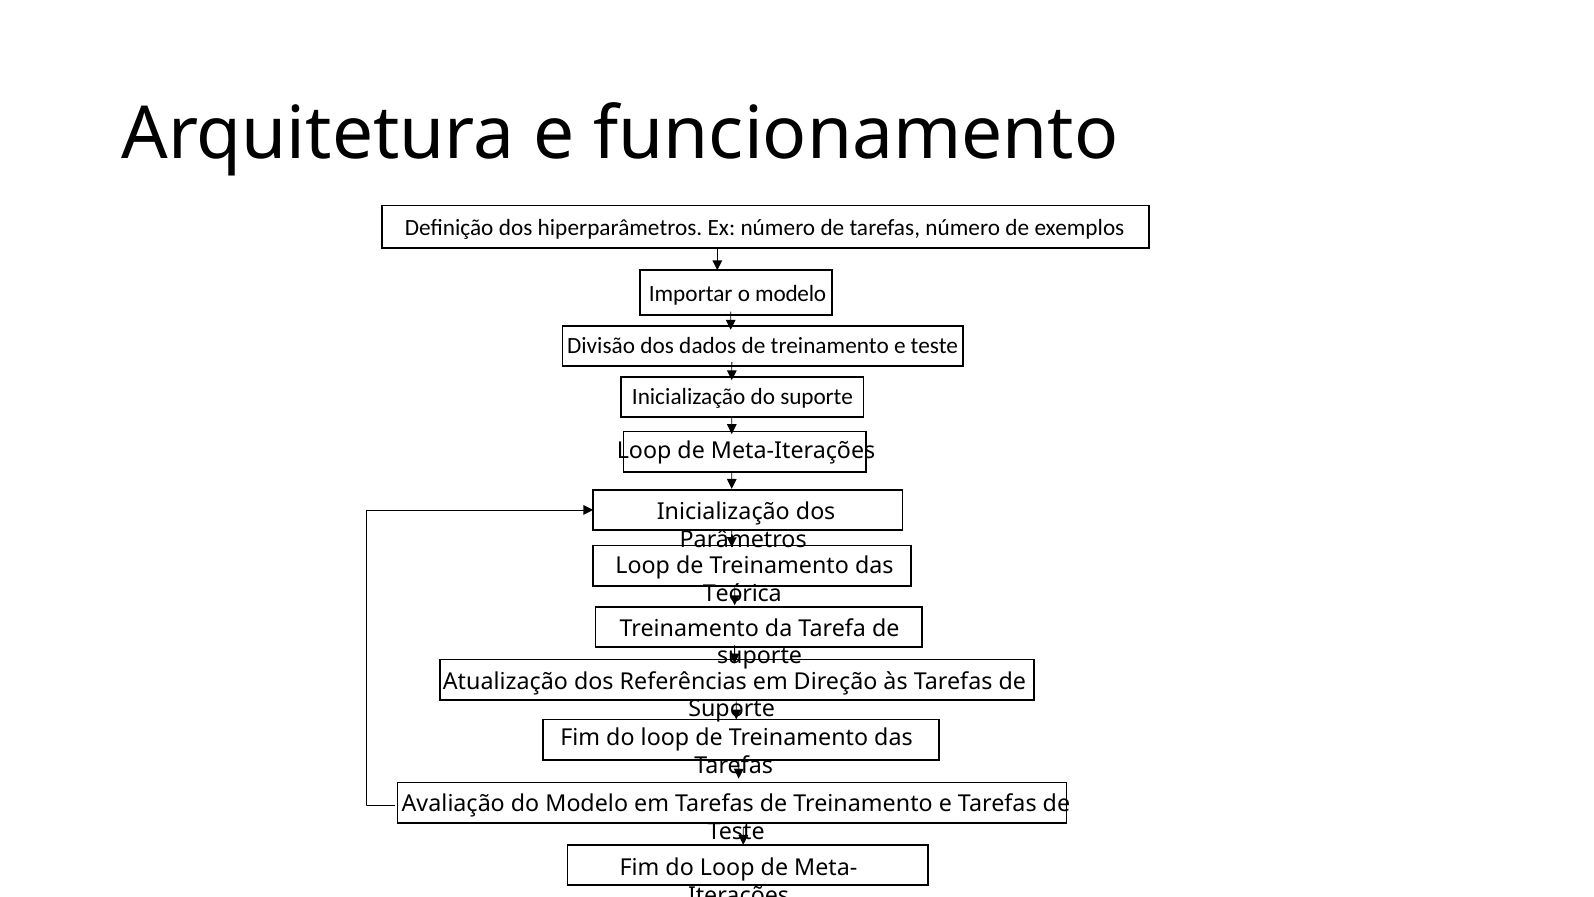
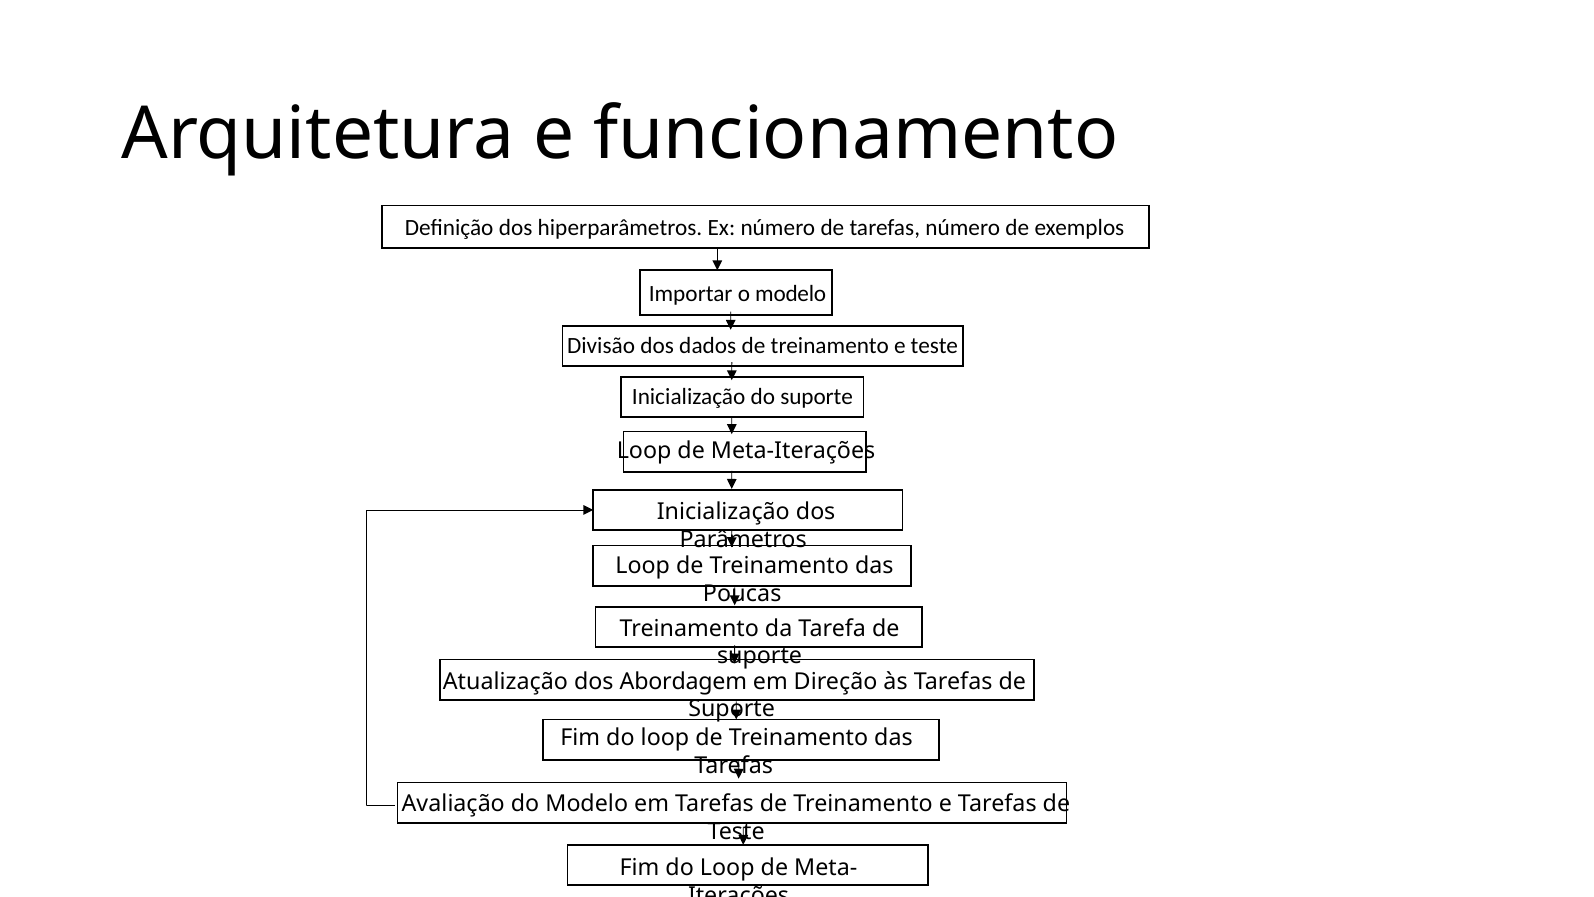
Teórica: Teórica -> Poucas (742, 593)
Referências: Referências -> Abordagem (683, 681)
